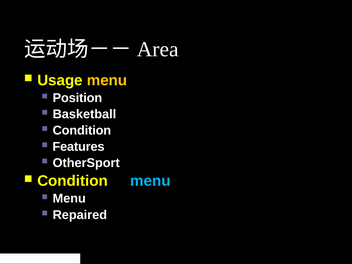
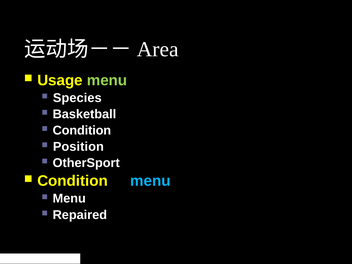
menu colour: yellow -> light green (107, 80)
Position: Position -> Species (77, 98)
Features: Features -> Position (78, 147)
